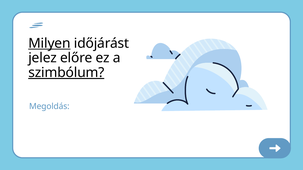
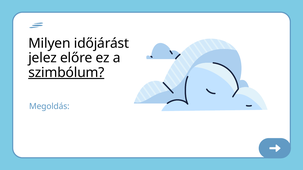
Milyen underline: present -> none (49, 43)
